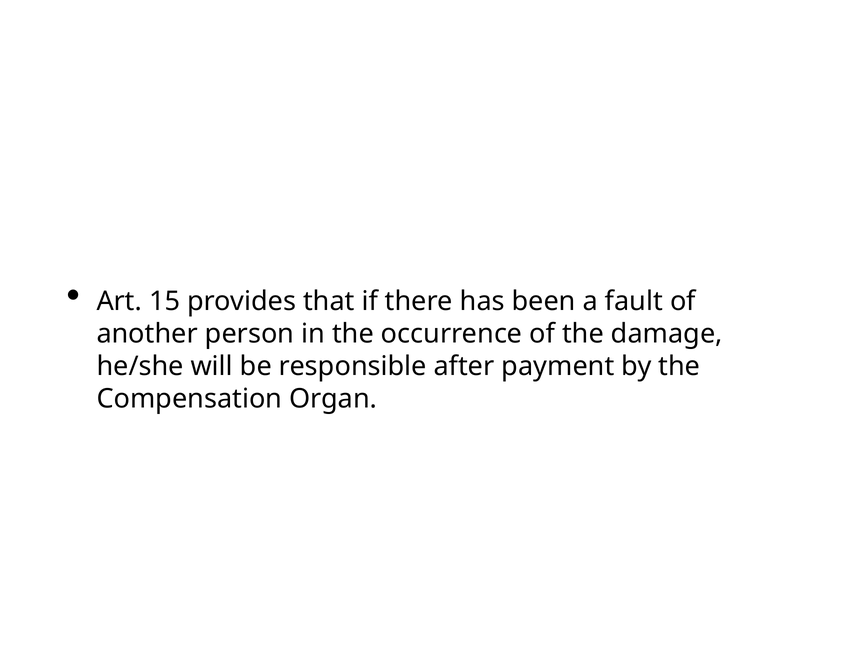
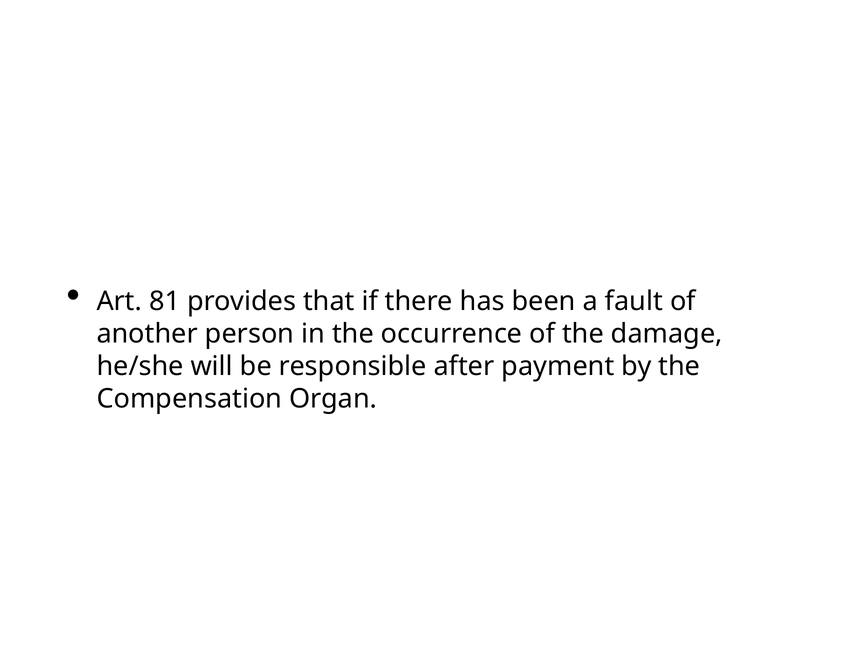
15: 15 -> 81 (165, 301)
